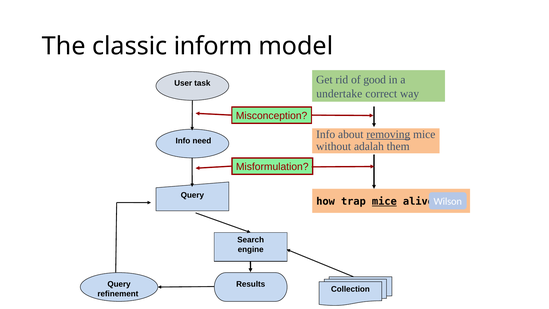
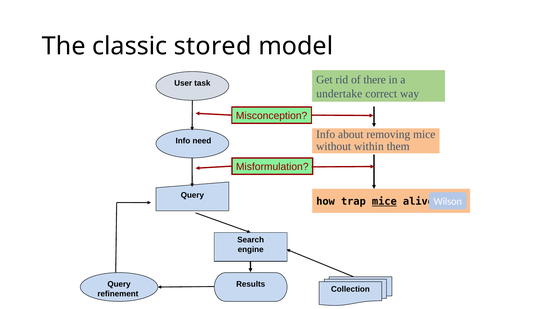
inform: inform -> stored (213, 46)
good: good -> there (375, 80)
removing underline: present -> none (388, 134)
adalah: adalah -> within (369, 146)
